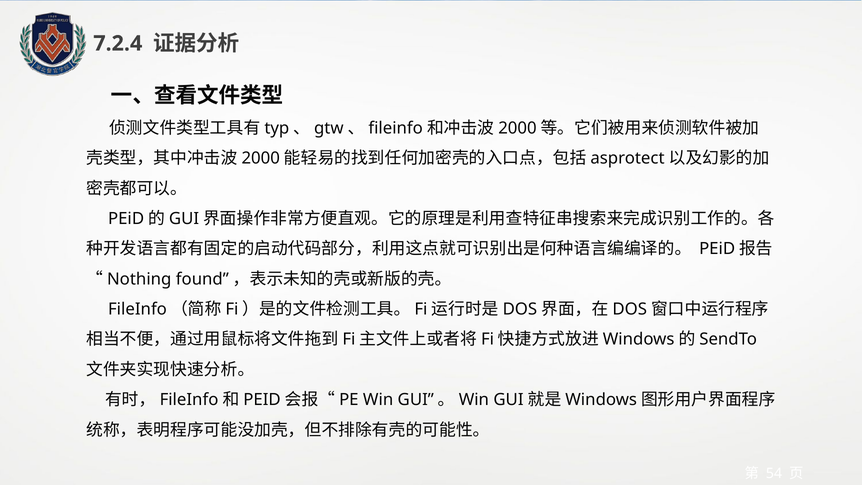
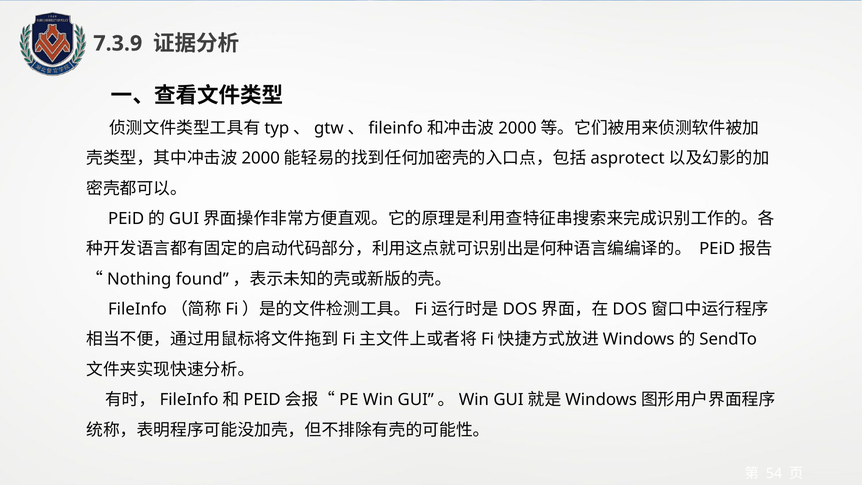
7.2.4: 7.2.4 -> 7.3.9 (118, 43)
